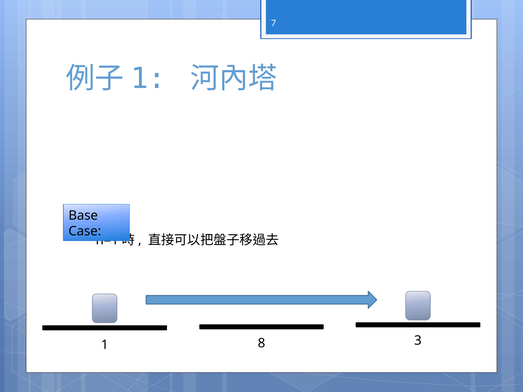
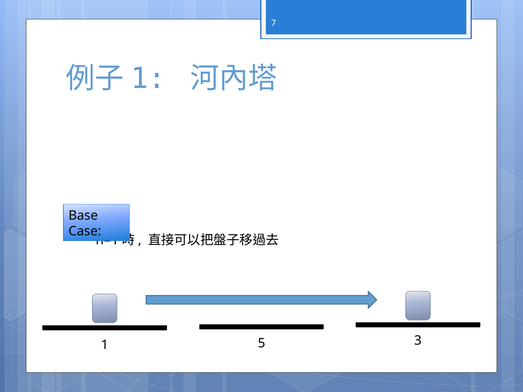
8: 8 -> 5 (262, 343)
